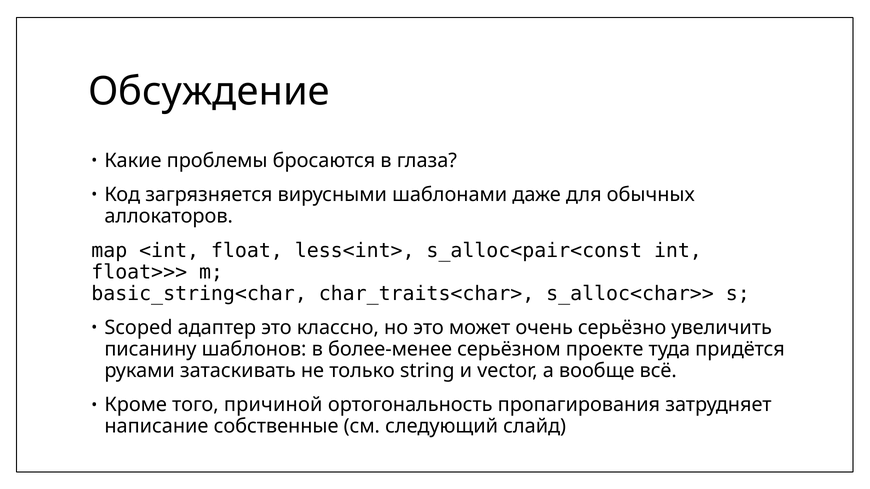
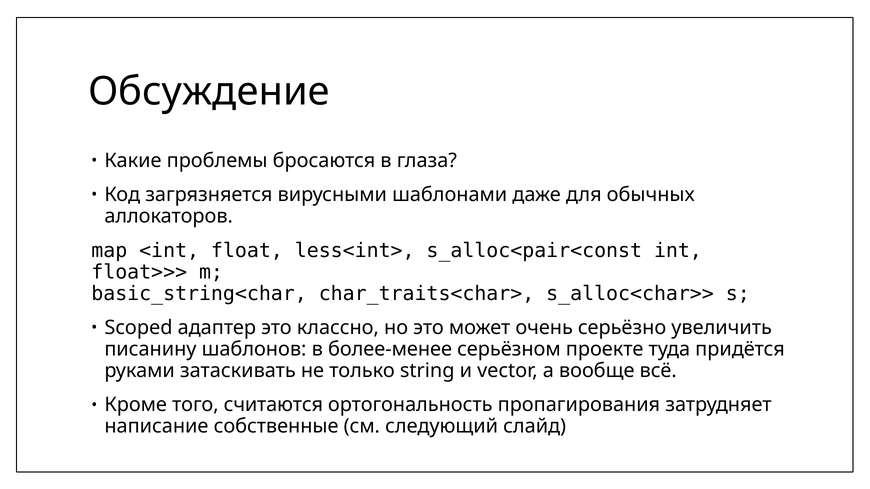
причиной: причиной -> считаются (273, 405)
